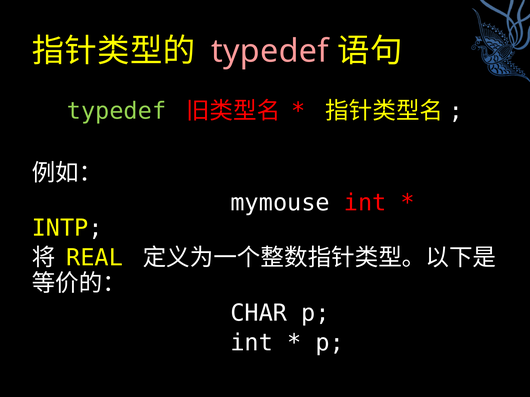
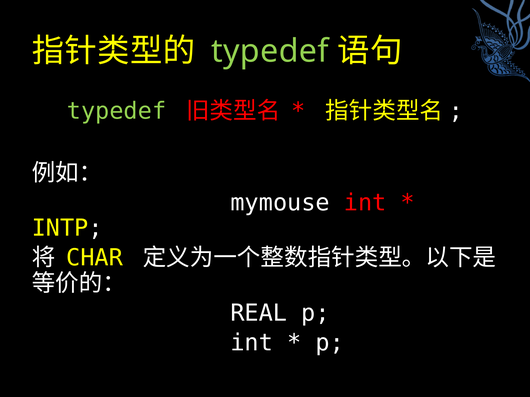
typedef colour: pink -> light green (270, 51)
REAL: REAL -> CHAR (95, 258)
CHAR: CHAR -> REAL (259, 313)
